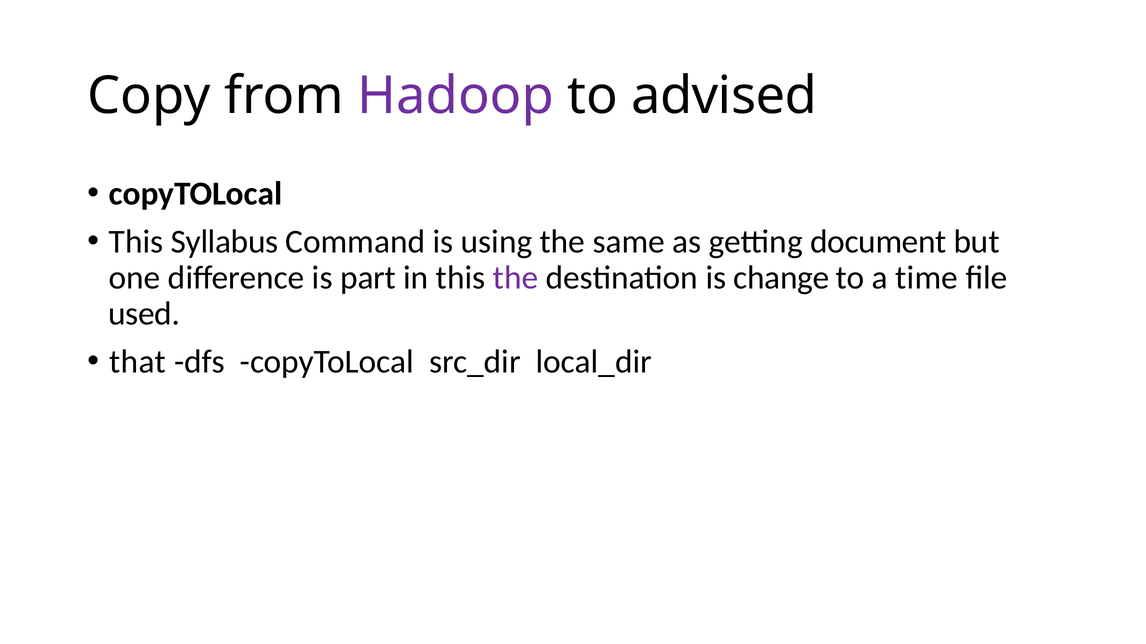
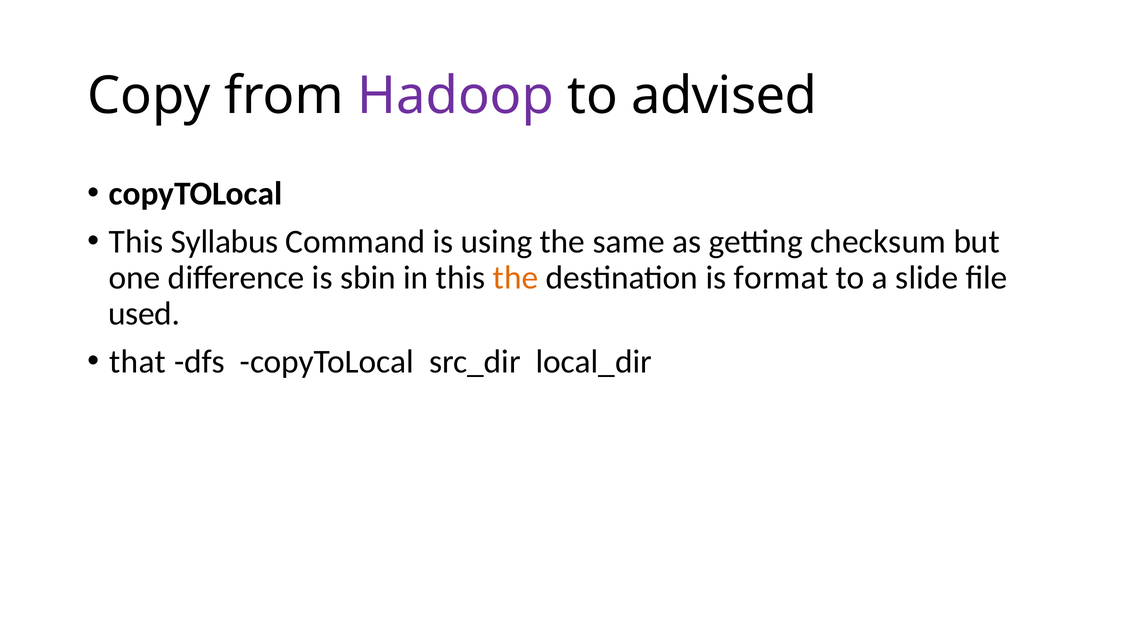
document: document -> checksum (878, 242)
part: part -> sbin (368, 278)
the colour: purple -> orange (516, 278)
change: change -> format (781, 278)
time: time -> slide (927, 278)
